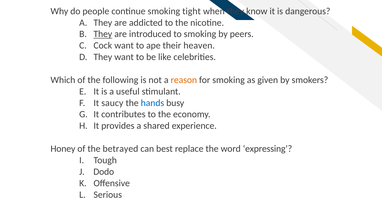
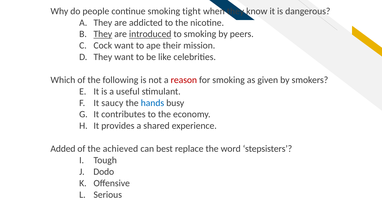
introduced underline: none -> present (150, 34)
heaven: heaven -> mission (199, 46)
reason colour: orange -> red (184, 80)
Honey: Honey -> Added (63, 149)
betrayed: betrayed -> achieved (120, 149)
expressing: expressing -> stepsisters (267, 149)
